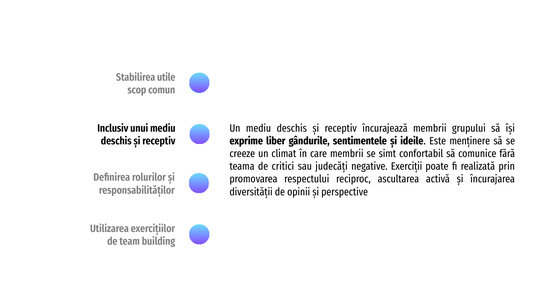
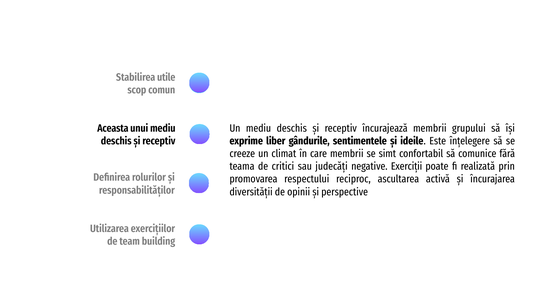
Inclusiv: Inclusiv -> Aceasta (113, 128)
menținere: menținere -> înțelegere (470, 141)
